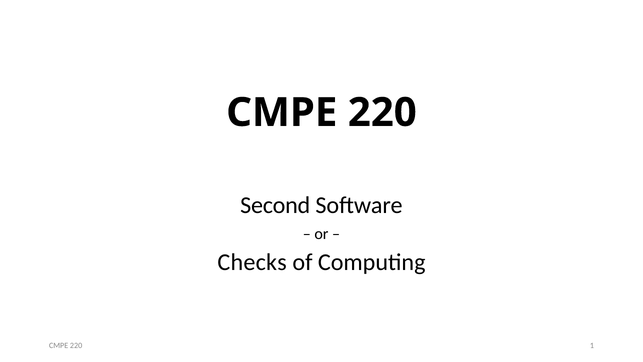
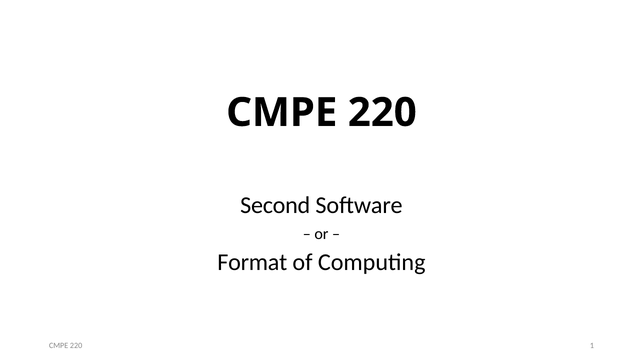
Checks: Checks -> Format (252, 262)
